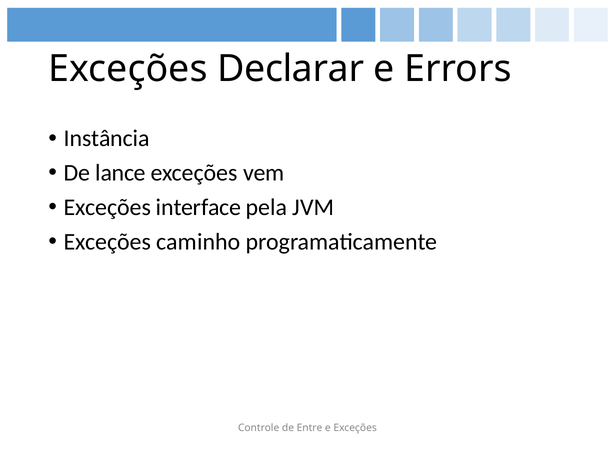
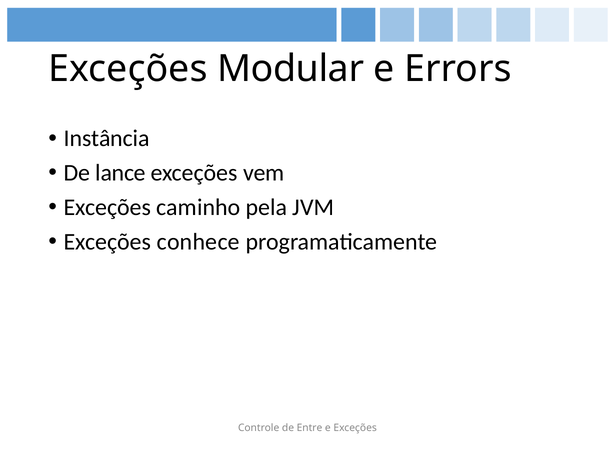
Declarar: Declarar -> Modular (291, 69)
interface: interface -> caminho (198, 207)
caminho: caminho -> conhece (198, 242)
